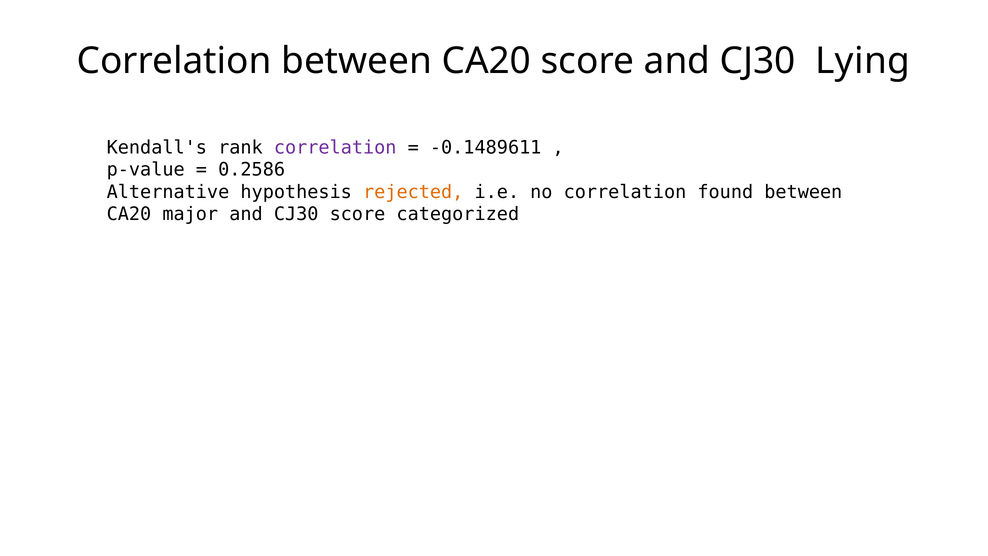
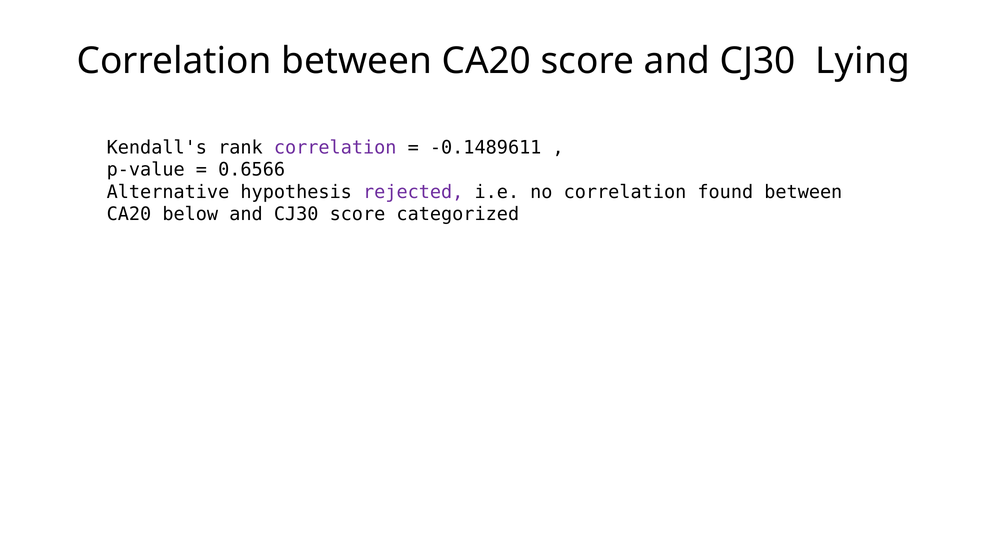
0.2586: 0.2586 -> 0.6566 (252, 170)
rejected colour: orange -> purple (413, 192)
major: major -> below (190, 214)
